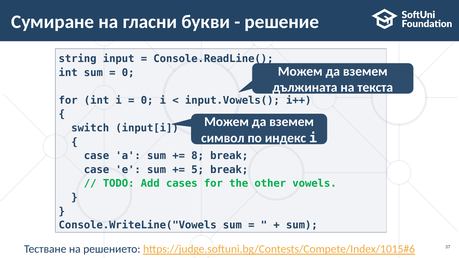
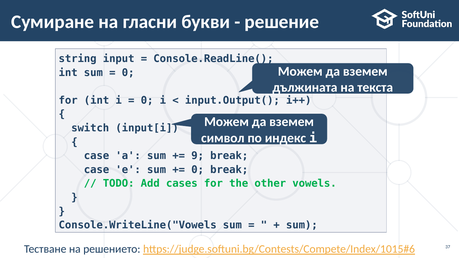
input.Vowels(: input.Vowels( -> input.Output( (232, 100)
8: 8 -> 9 (198, 156)
5: 5 -> 0 (198, 170)
